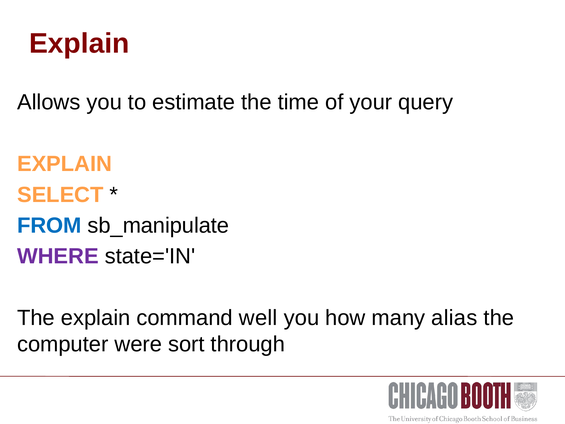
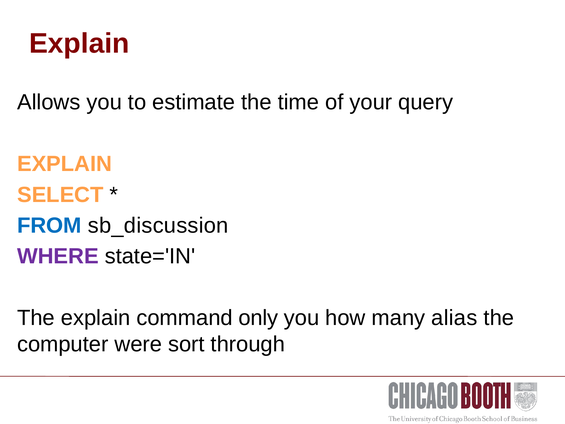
sb_manipulate: sb_manipulate -> sb_discussion (158, 225)
well: well -> only (258, 318)
